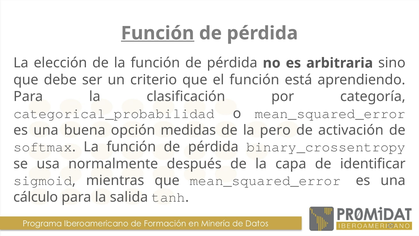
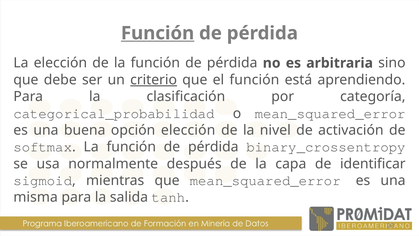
criterio underline: none -> present (154, 80)
opción medidas: medidas -> elección (188, 130)
pero: pero -> nivel (275, 130)
cálculo: cálculo -> misma (36, 197)
